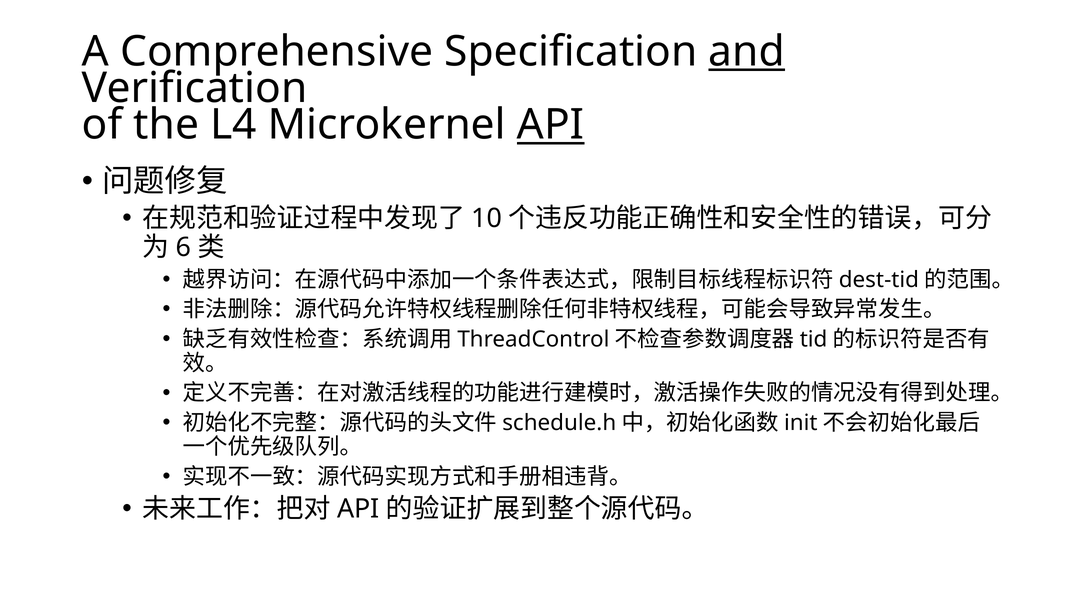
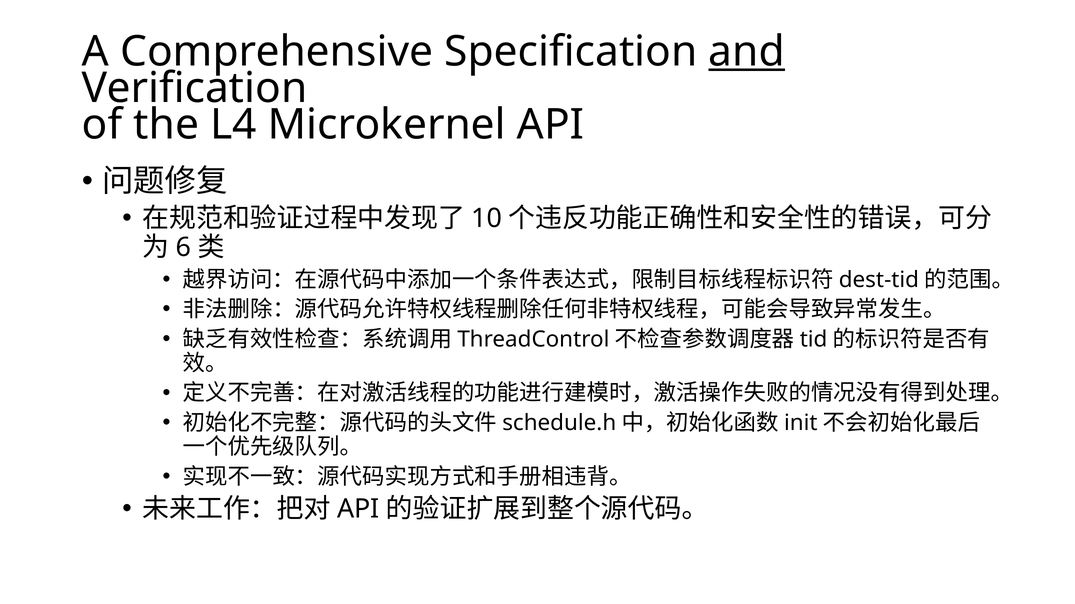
API underline: present -> none (551, 125)
